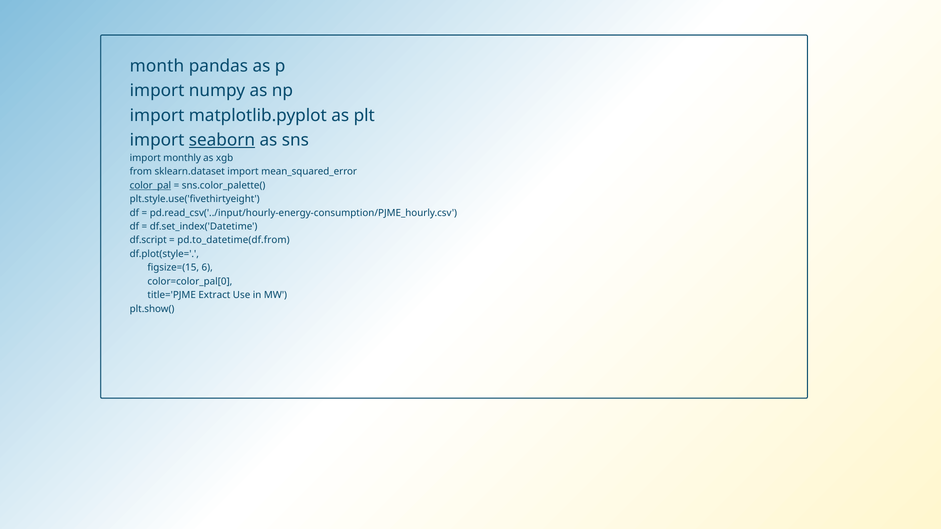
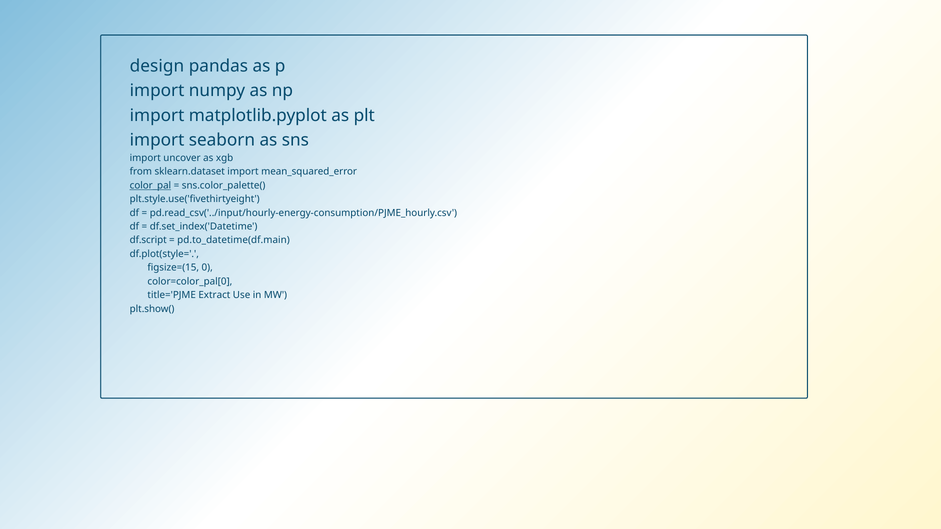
month: month -> design (157, 66)
seaborn underline: present -> none (222, 140)
monthly: monthly -> uncover (182, 158)
pd.to_datetime(df.from: pd.to_datetime(df.from -> pd.to_datetime(df.main (233, 240)
6: 6 -> 0 (207, 268)
